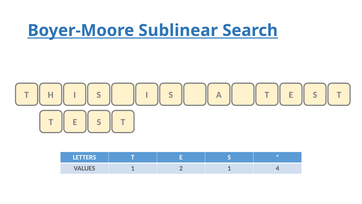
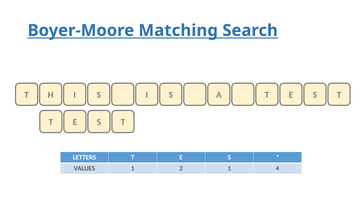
Sublinear: Sublinear -> Matching (178, 30)
